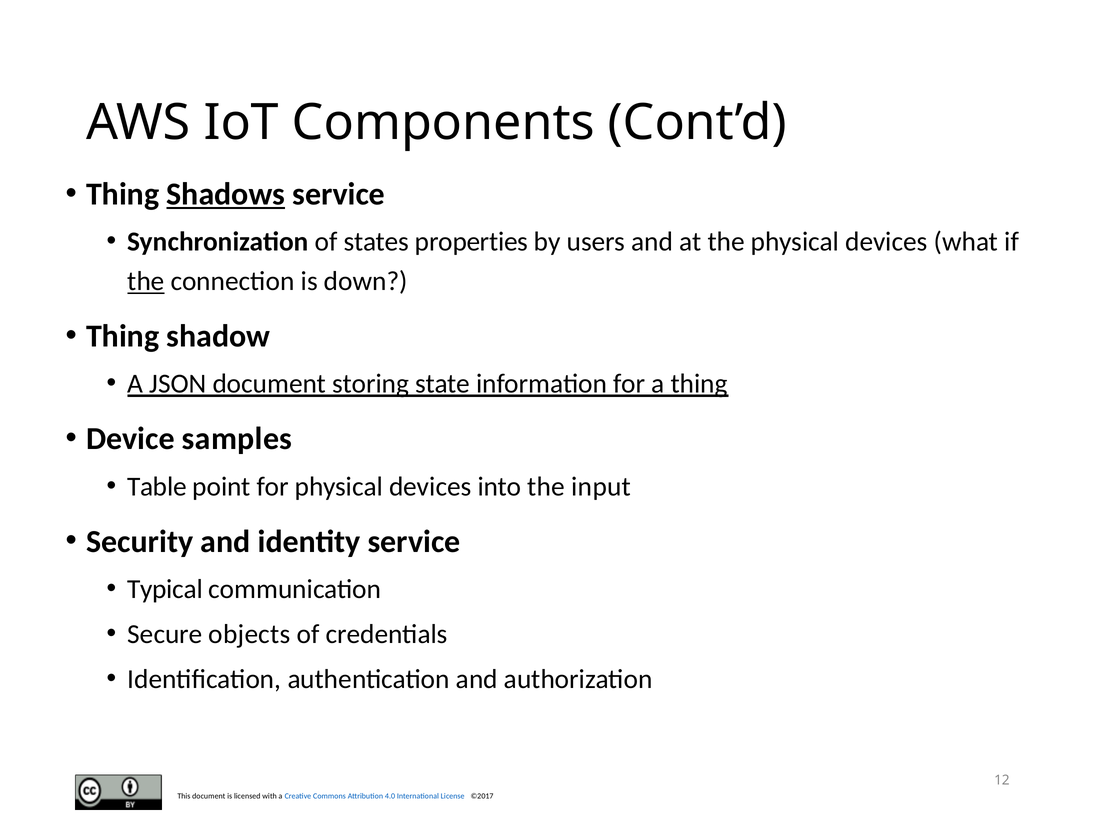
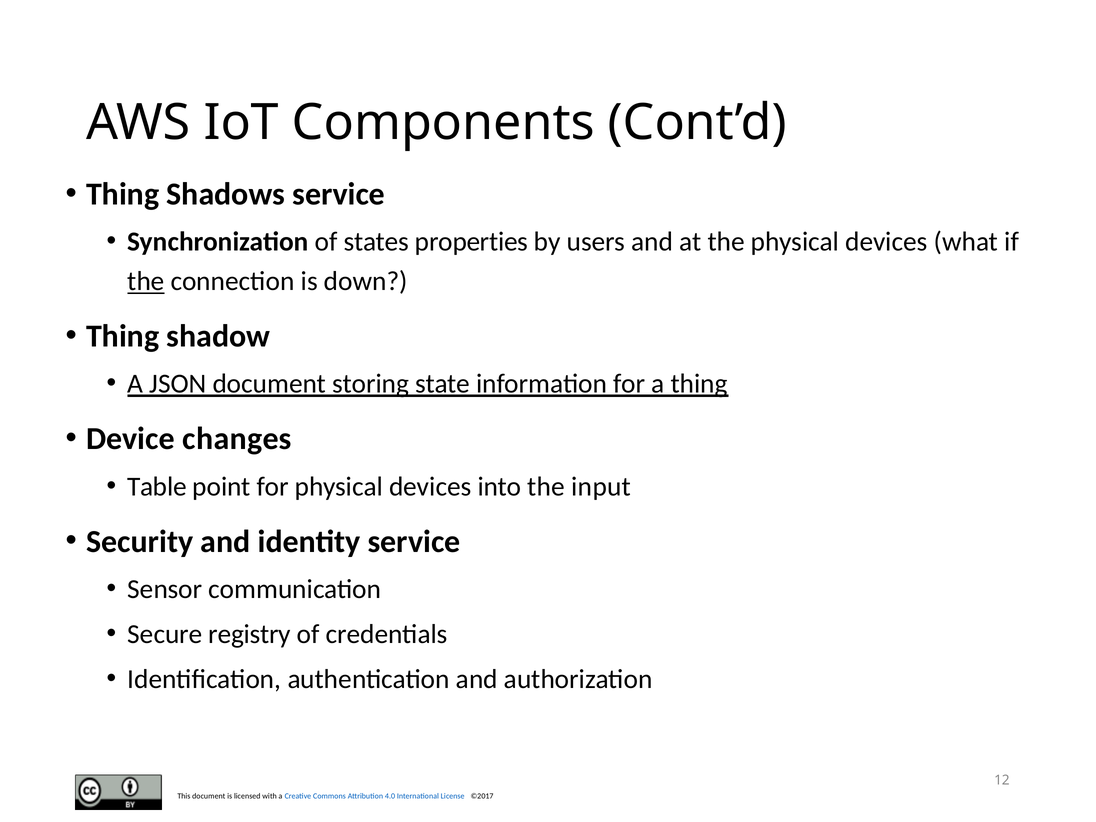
Shadows underline: present -> none (226, 194)
samples: samples -> changes (237, 439)
Typical: Typical -> Sensor (165, 589)
objects: objects -> registry (250, 634)
